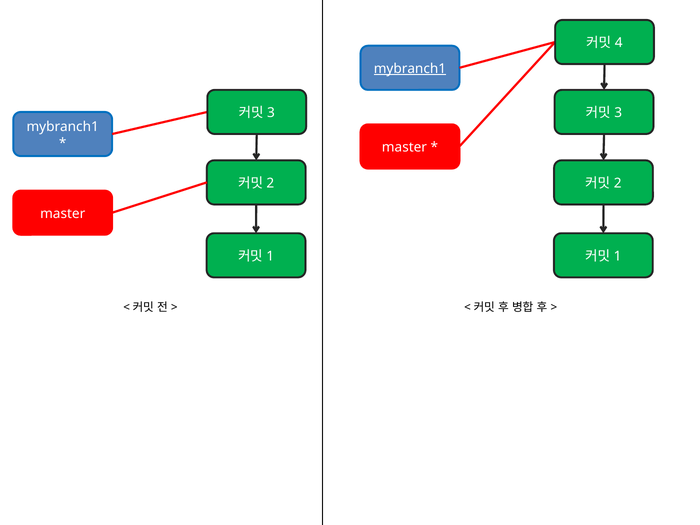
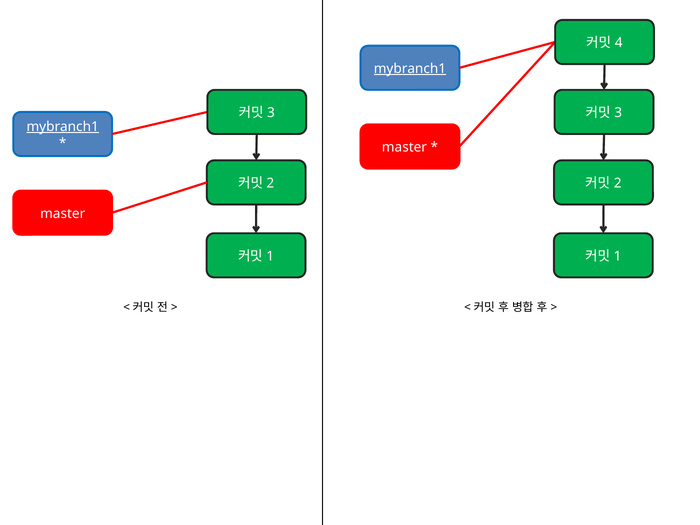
mybranch1 underline: none -> present (63, 127)
